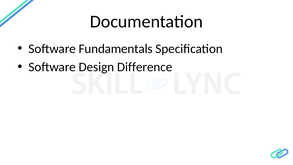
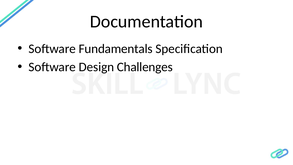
Difference: Difference -> Challenges (145, 67)
